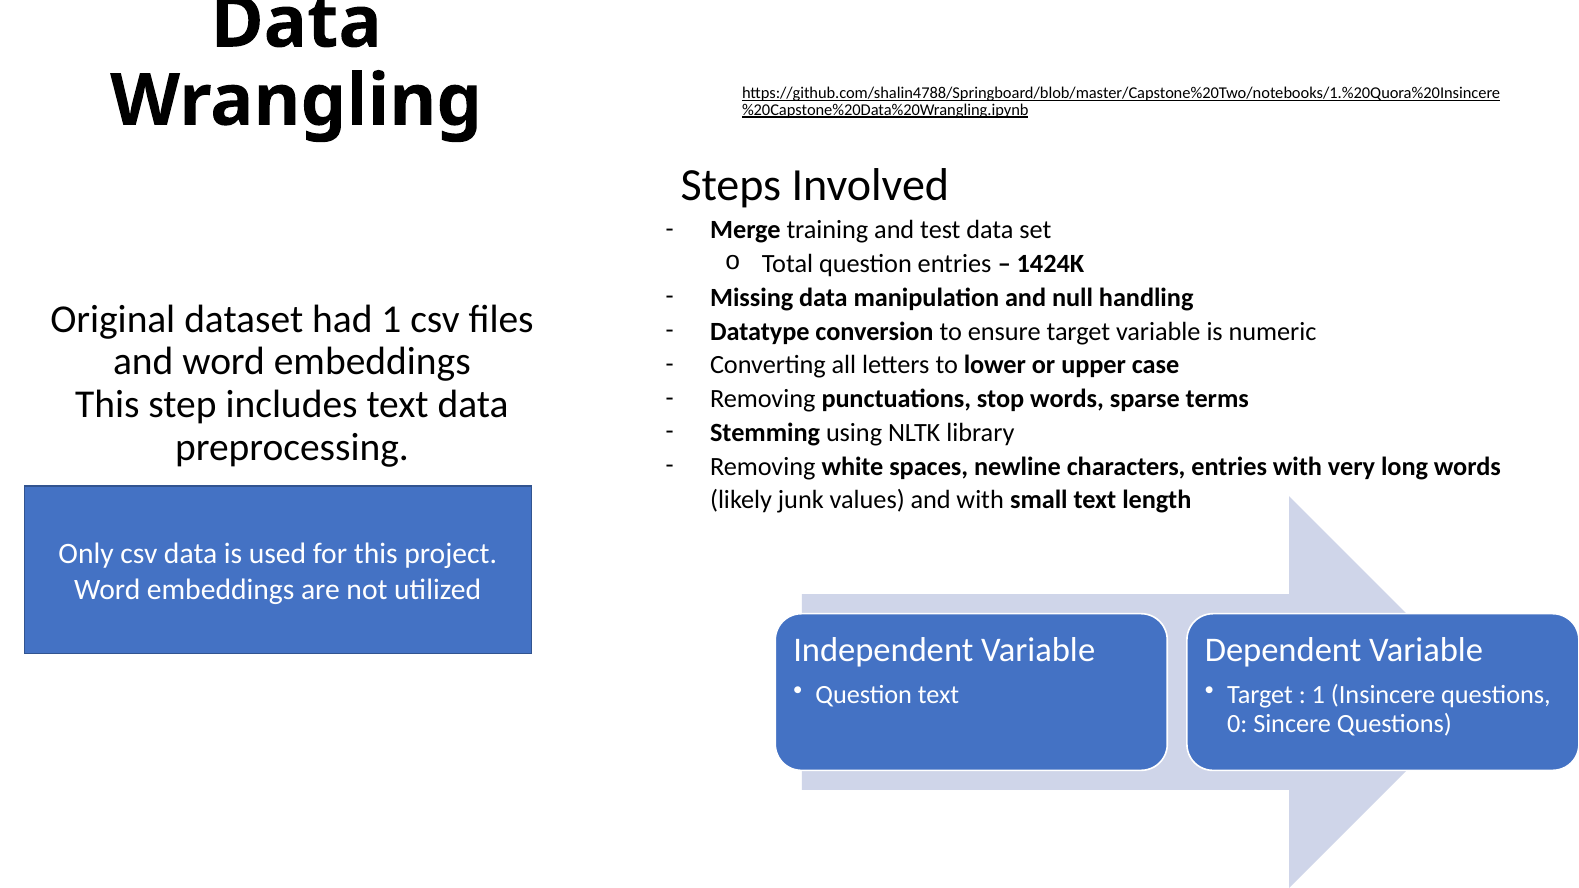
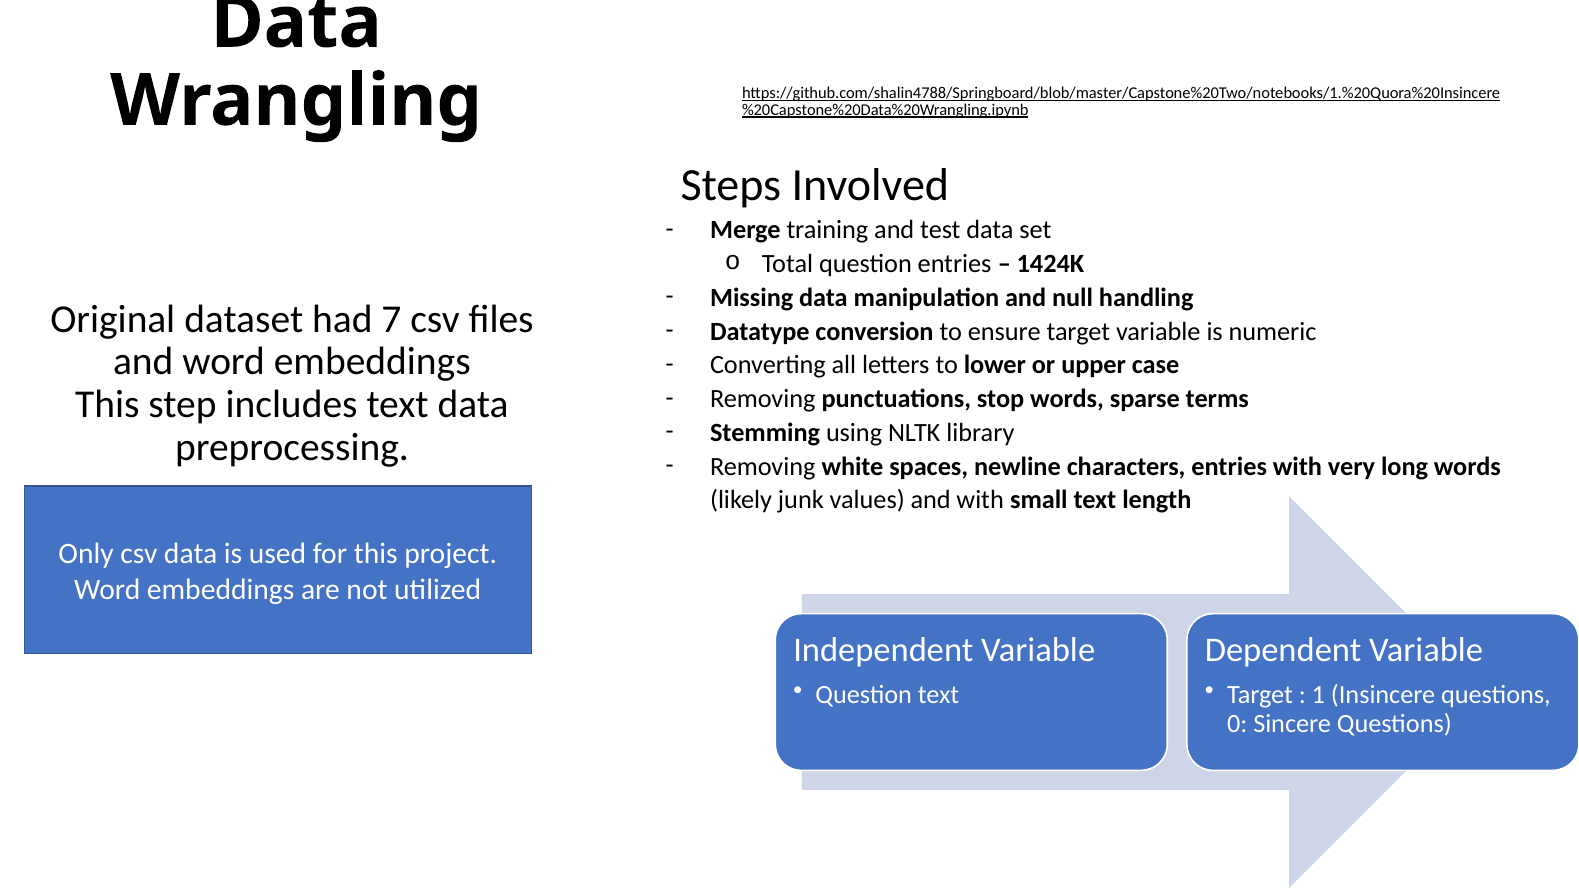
had 1: 1 -> 7 (391, 319)
